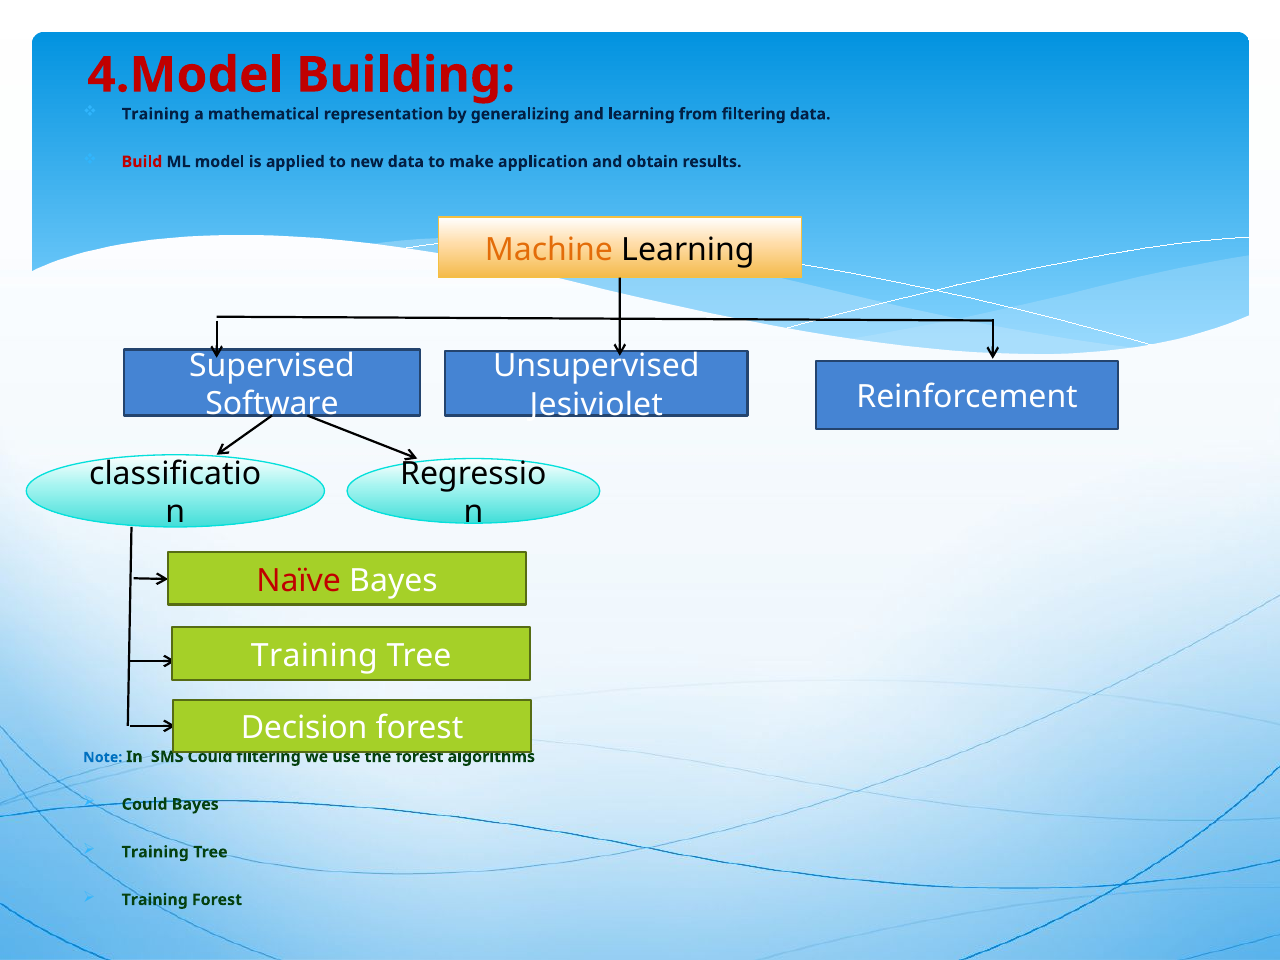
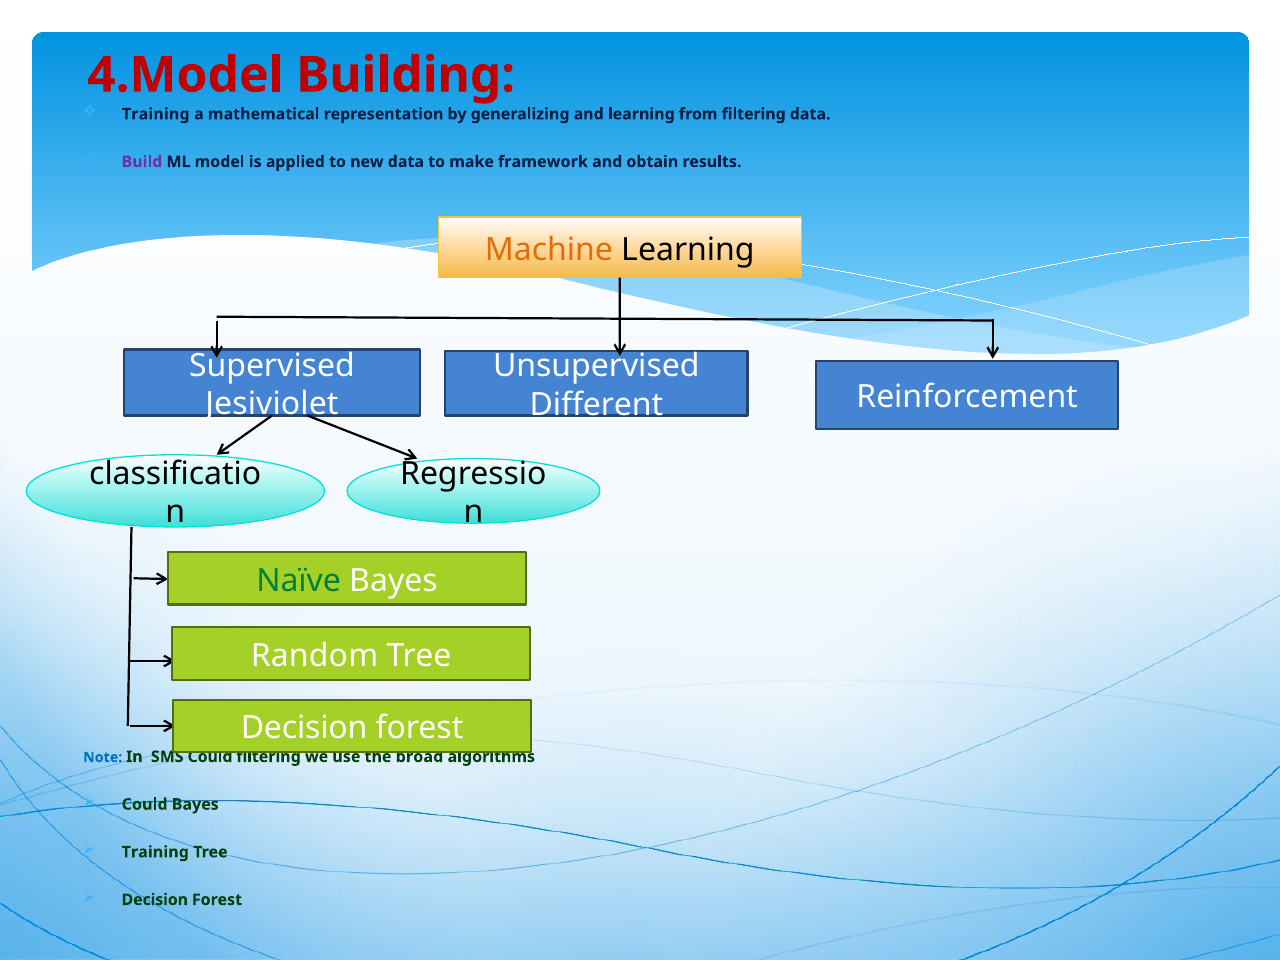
Build colour: red -> purple (142, 162)
application: application -> framework (543, 162)
Software: Software -> Jesiviolet (272, 404)
Jesiviolet: Jesiviolet -> Different (596, 405)
Naïve colour: red -> green (299, 581)
Training: Training -> Random (314, 656)
the forest: forest -> broad (419, 757)
Training: Training -> Decision (155, 900)
